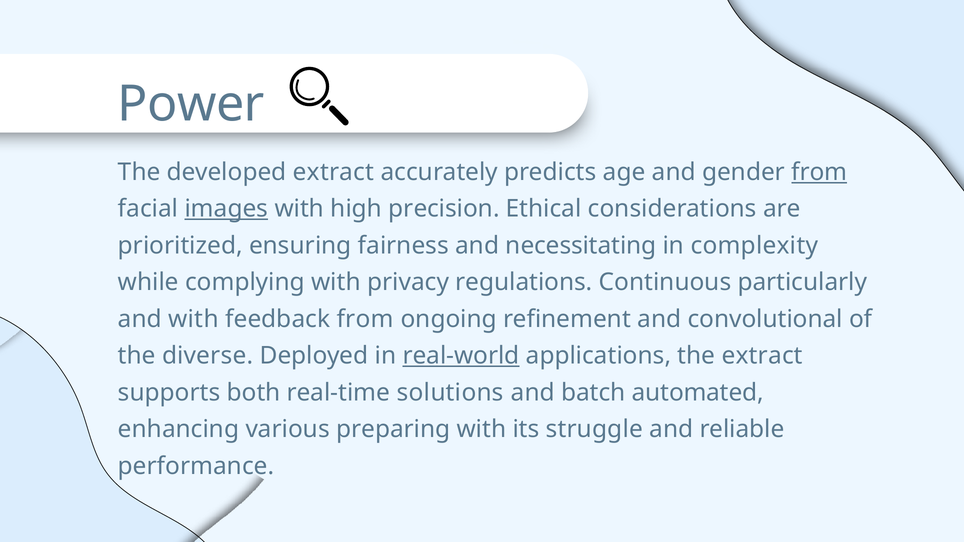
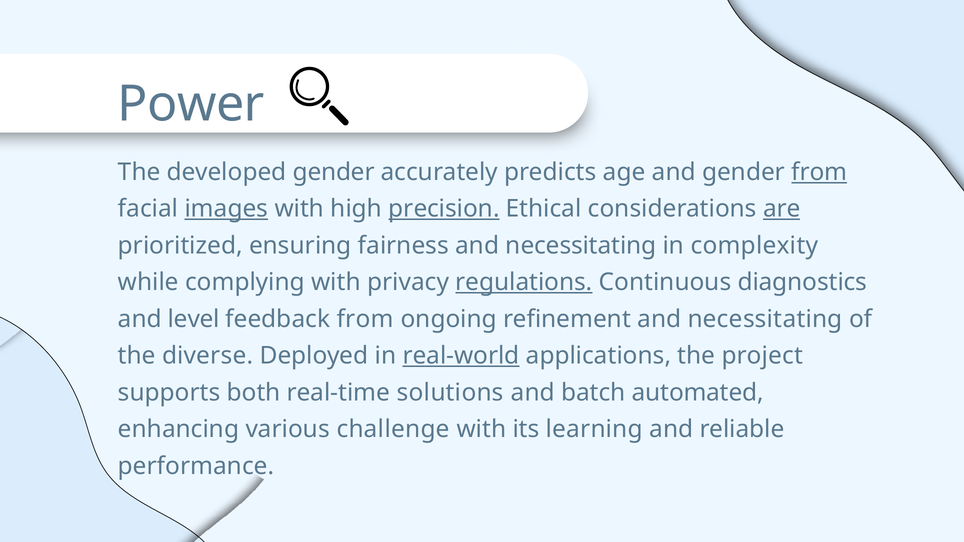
developed extract: extract -> gender (334, 172)
precision underline: none -> present (444, 209)
are underline: none -> present (782, 209)
regulations underline: none -> present (524, 283)
particularly: particularly -> diagnostics (802, 283)
and with: with -> level (194, 319)
refinement and convolutional: convolutional -> necessitating (765, 319)
the extract: extract -> project (762, 356)
preparing: preparing -> challenge (393, 430)
struggle: struggle -> learning (594, 430)
